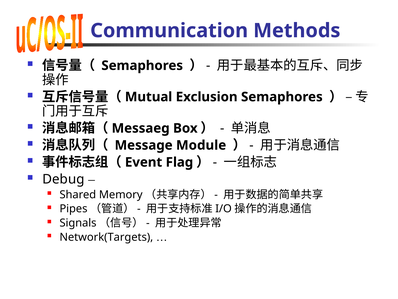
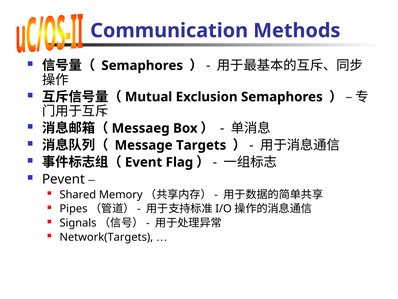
Module: Module -> Targets (201, 145)
Debug: Debug -> Pevent (63, 179)
